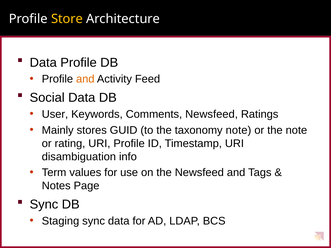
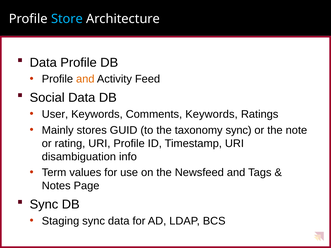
Store colour: yellow -> light blue (67, 19)
Comments Newsfeed: Newsfeed -> Keywords (212, 114)
taxonomy note: note -> sync (239, 130)
